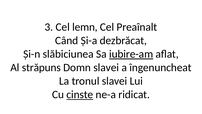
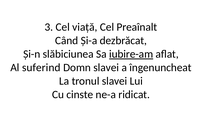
lemn: lemn -> viață (85, 27)
străpuns: străpuns -> suferind (41, 67)
cinste underline: present -> none (80, 94)
